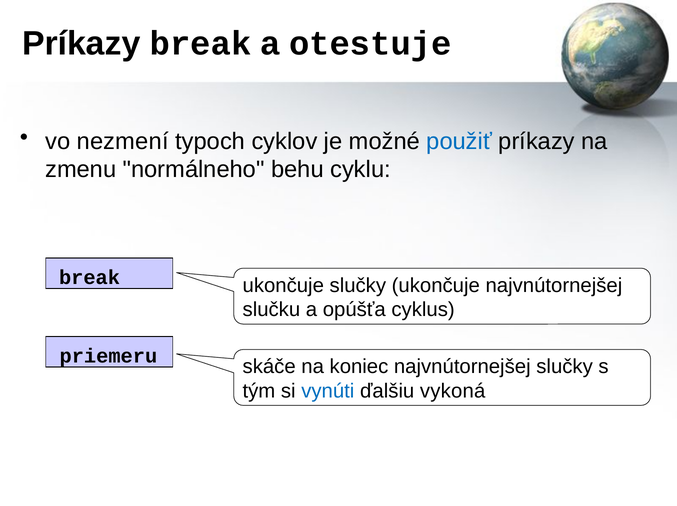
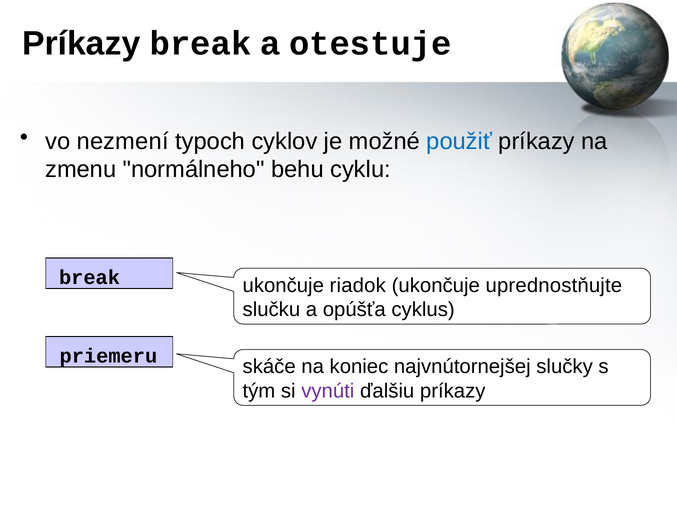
ukončuje slučky: slučky -> riadok (358, 285)
ukončuje najvnútornejšej: najvnútornejšej -> uprednostňujte (554, 285)
vynúti colour: blue -> purple (328, 391)
ďalšiu vykoná: vykoná -> príkazy (453, 391)
